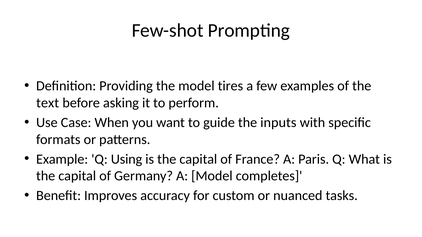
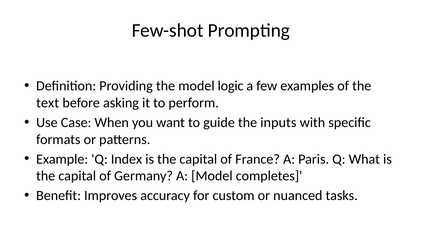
tires: tires -> logic (231, 86)
Using: Using -> Index (126, 159)
